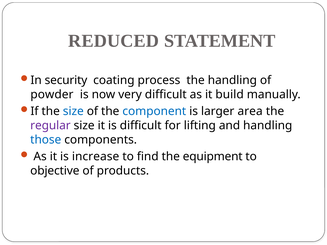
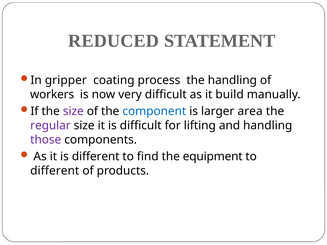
security: security -> gripper (66, 80)
powder: powder -> workers (52, 95)
size colour: blue -> purple (73, 111)
those colour: blue -> purple (46, 140)
is increase: increase -> different (96, 157)
objective: objective -> different (55, 171)
